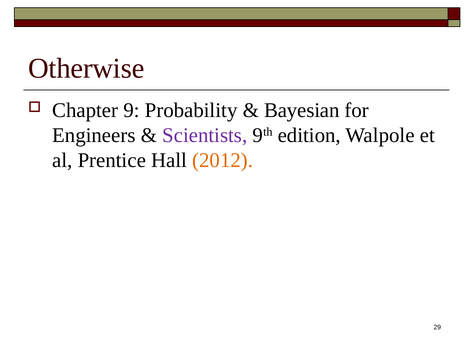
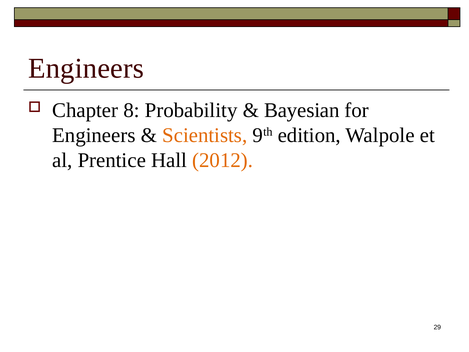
Otherwise: Otherwise -> Engineers (86, 68)
9: 9 -> 8 (131, 110)
Scientists colour: purple -> orange (205, 135)
